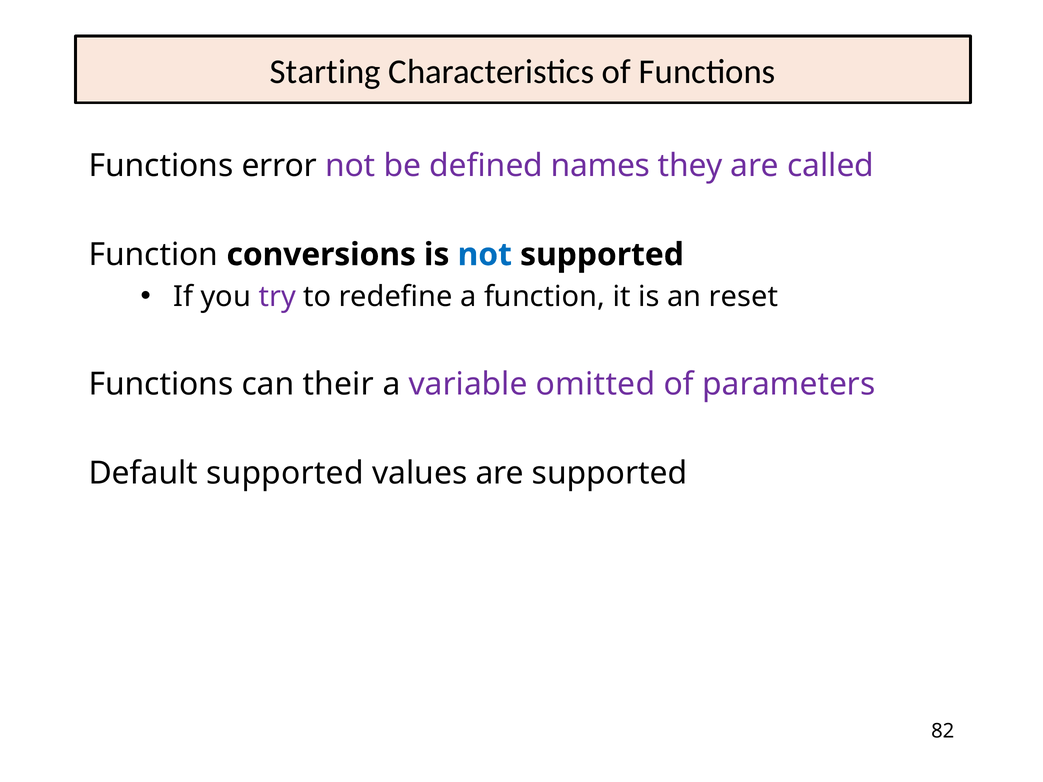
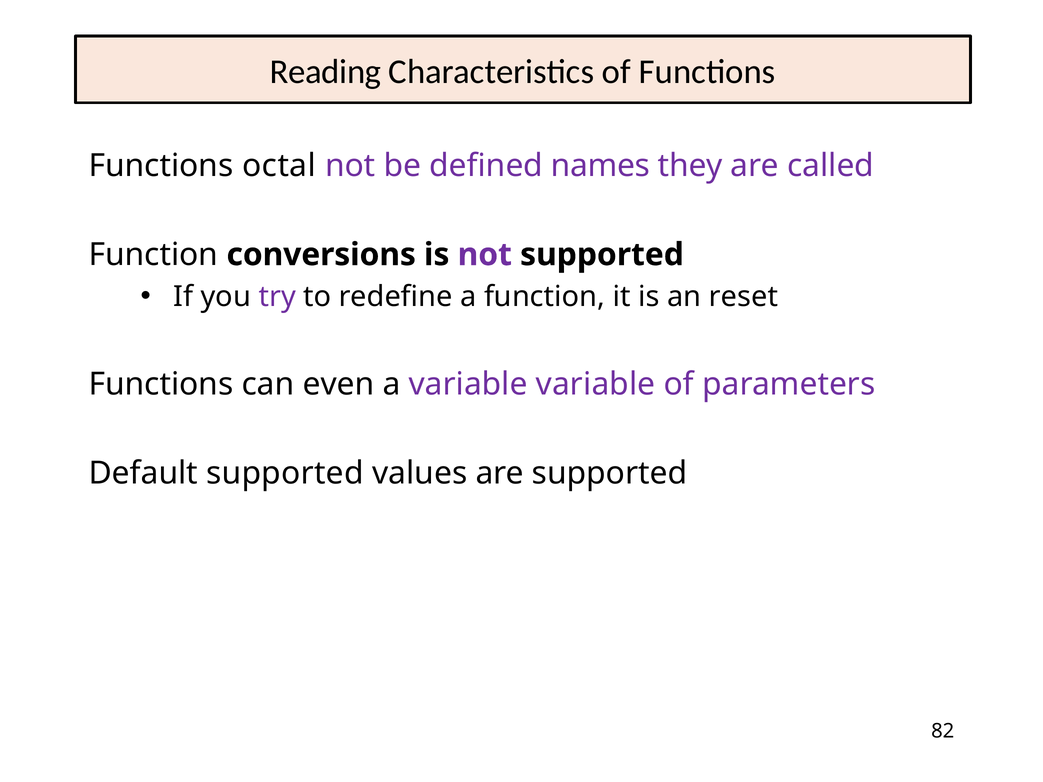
Starting: Starting -> Reading (326, 72)
error: error -> octal (279, 166)
not colour: blue -> purple (485, 255)
their: their -> even (338, 384)
variable omitted: omitted -> variable (596, 384)
